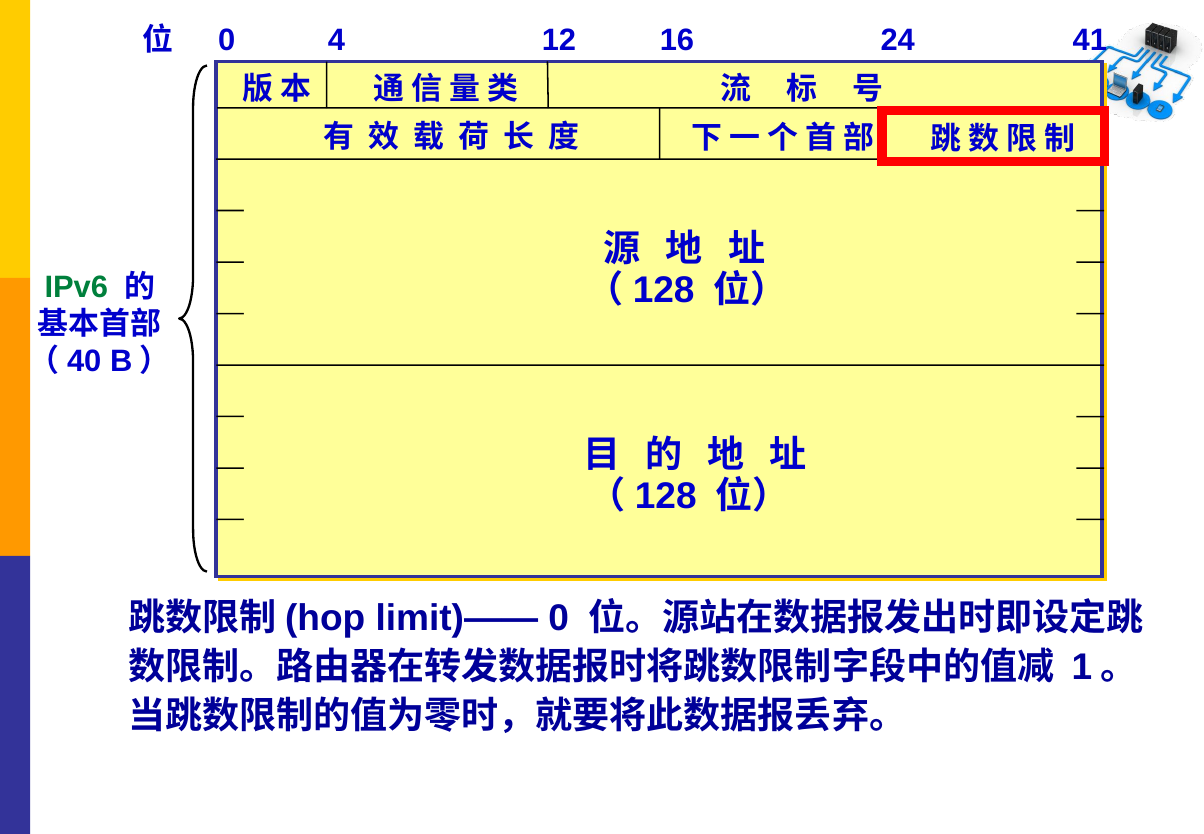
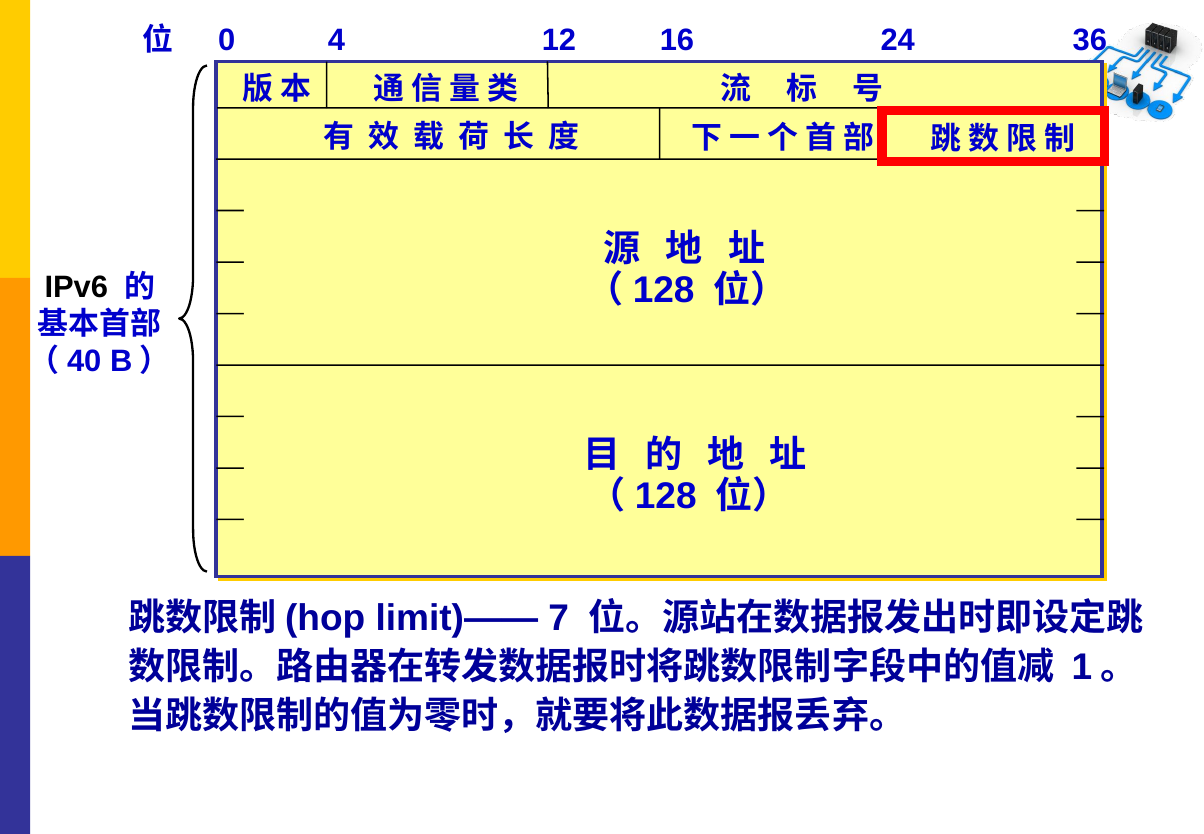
41: 41 -> 36 (1090, 40)
IPv6 colour: green -> black (76, 287)
limit)—— 0: 0 -> 7 (559, 618)
